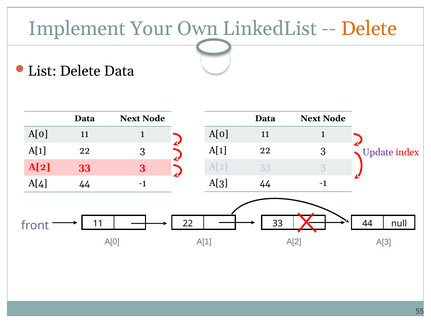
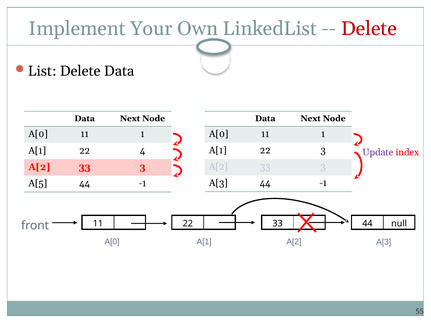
Delete colour: orange -> red (369, 29)
3: 3 -> 4 (143, 151)
A[4: A[4 -> A[5 (38, 183)
